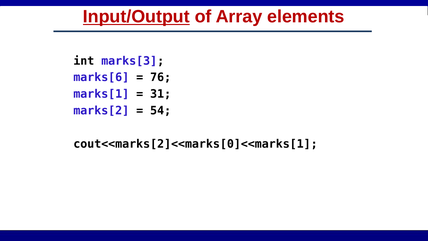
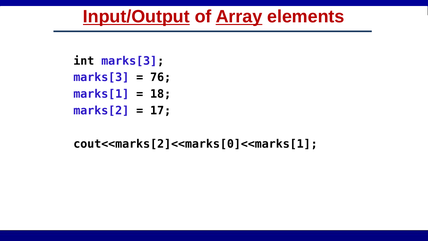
Array underline: none -> present (239, 17)
marks[6: marks[6 -> marks[3 (101, 77)
31: 31 -> 18 (161, 94)
54: 54 -> 17 (161, 111)
